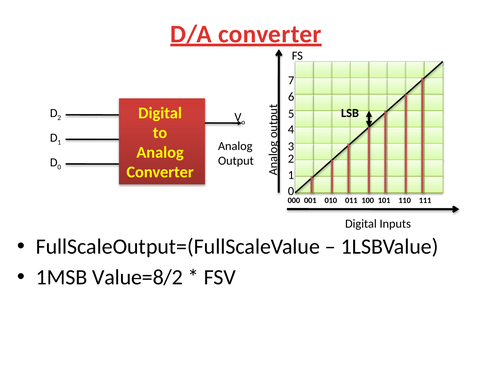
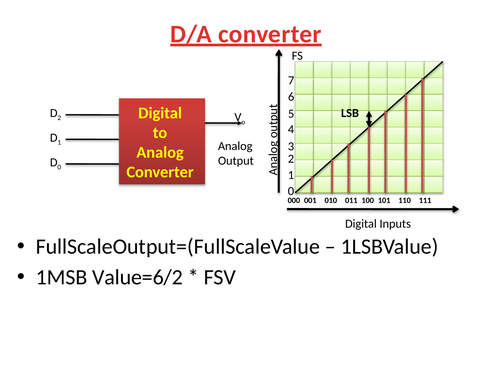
Value=8/2: Value=8/2 -> Value=6/2 (138, 277)
